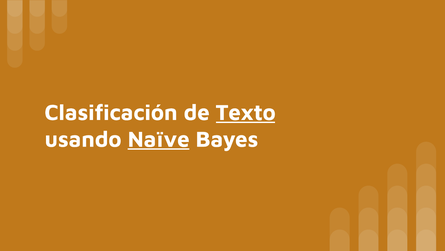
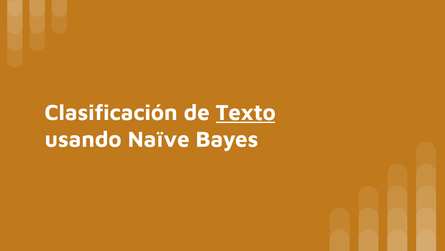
Naïve underline: present -> none (159, 139)
